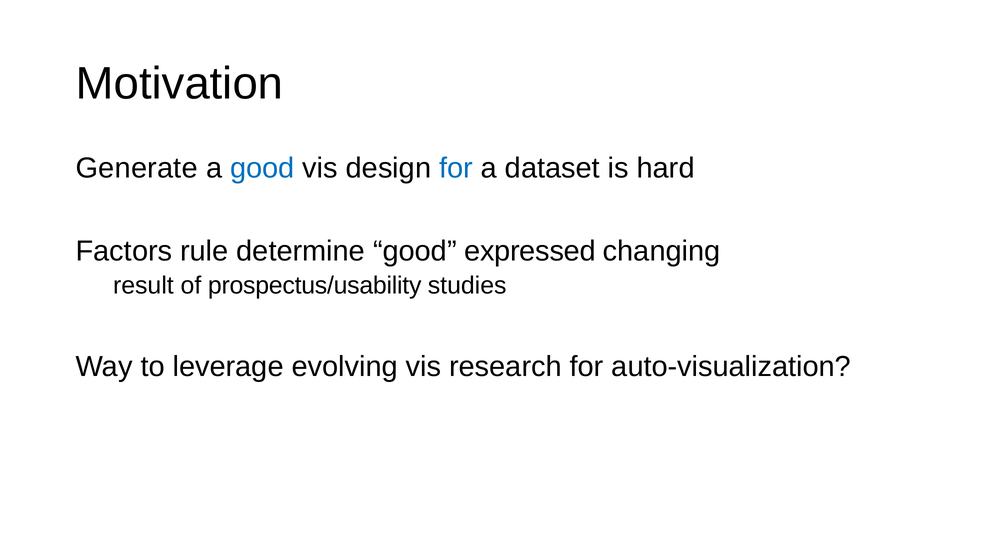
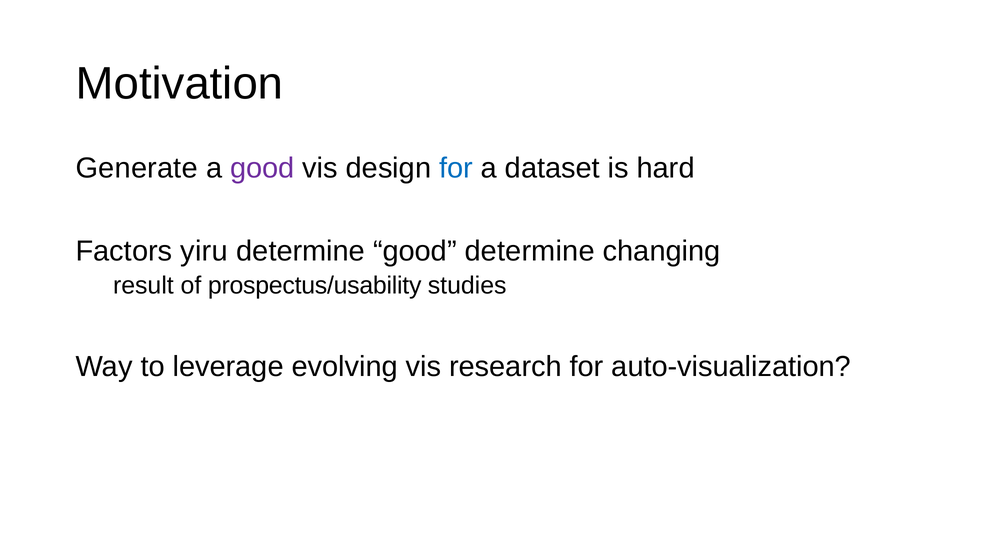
good colour: blue -> purple (262, 168)
rule: rule -> yiru (204, 251)
good expressed: expressed -> determine (530, 251)
